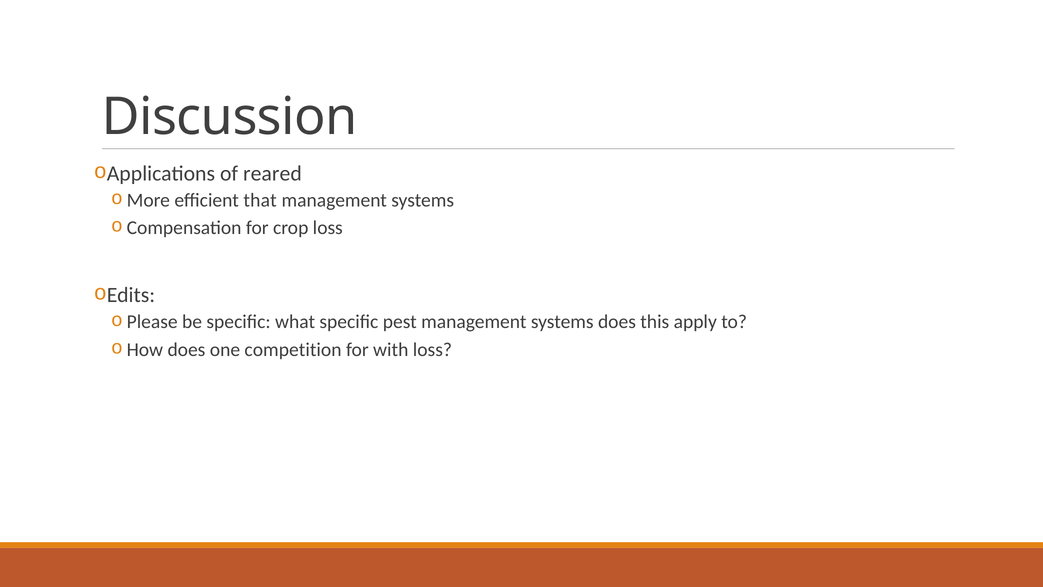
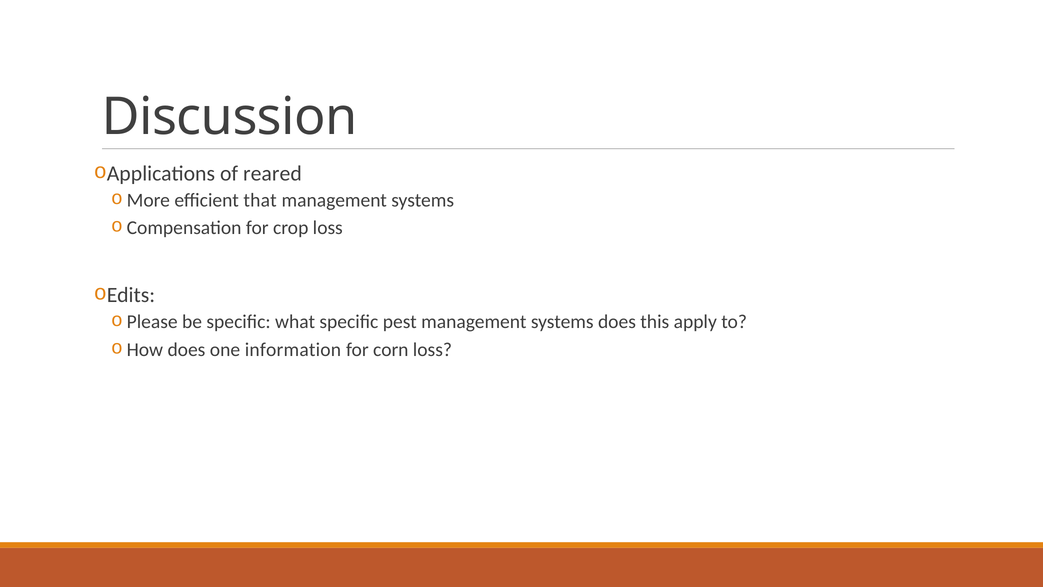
competition: competition -> information (293, 349)
with: with -> corn (391, 349)
